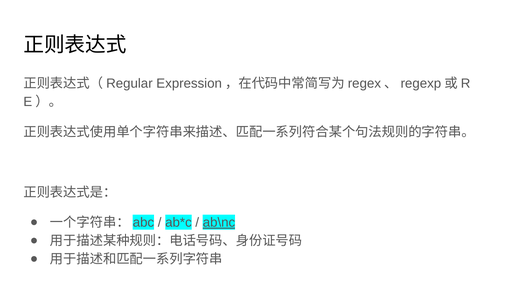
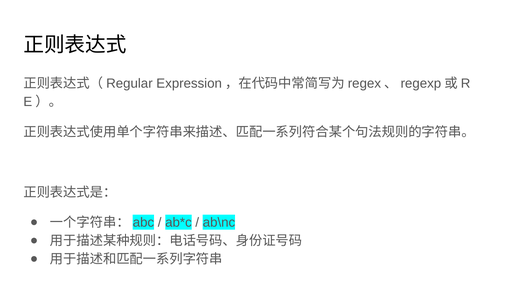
ab\nc underline: present -> none (219, 222)
